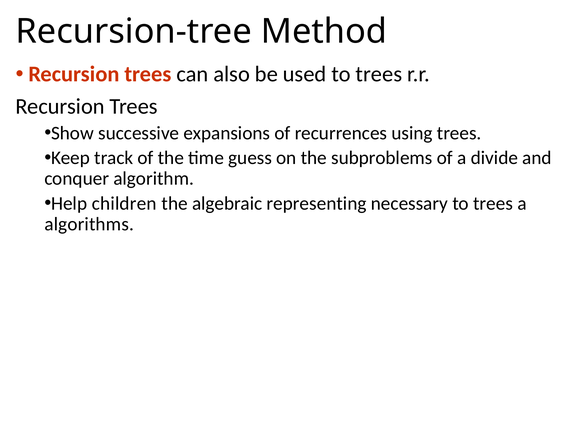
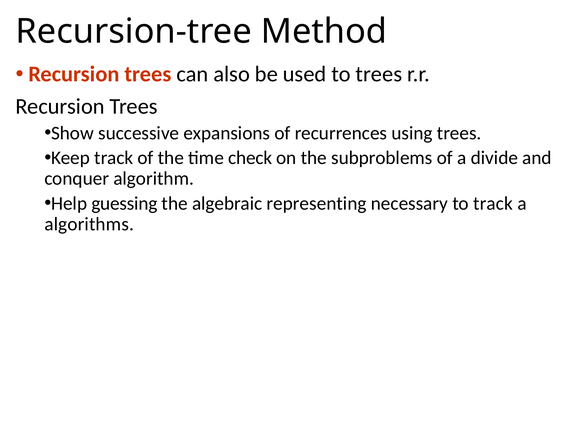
guess: guess -> check (250, 158)
children: children -> guessing (124, 203)
necessary to trees: trees -> track (493, 203)
